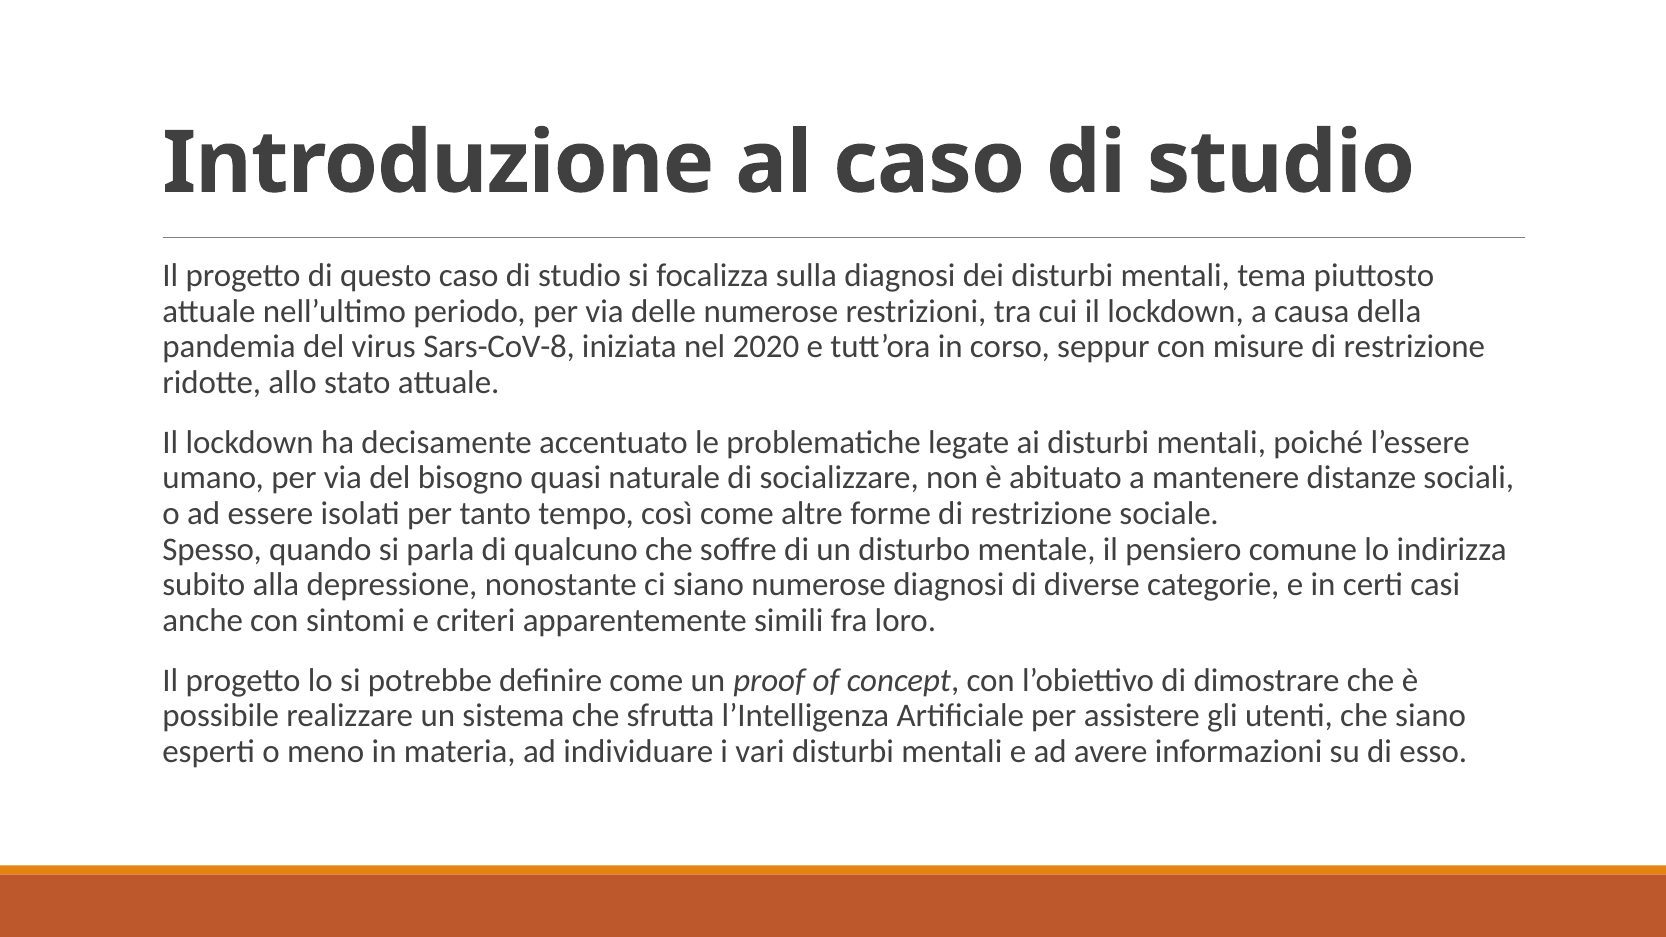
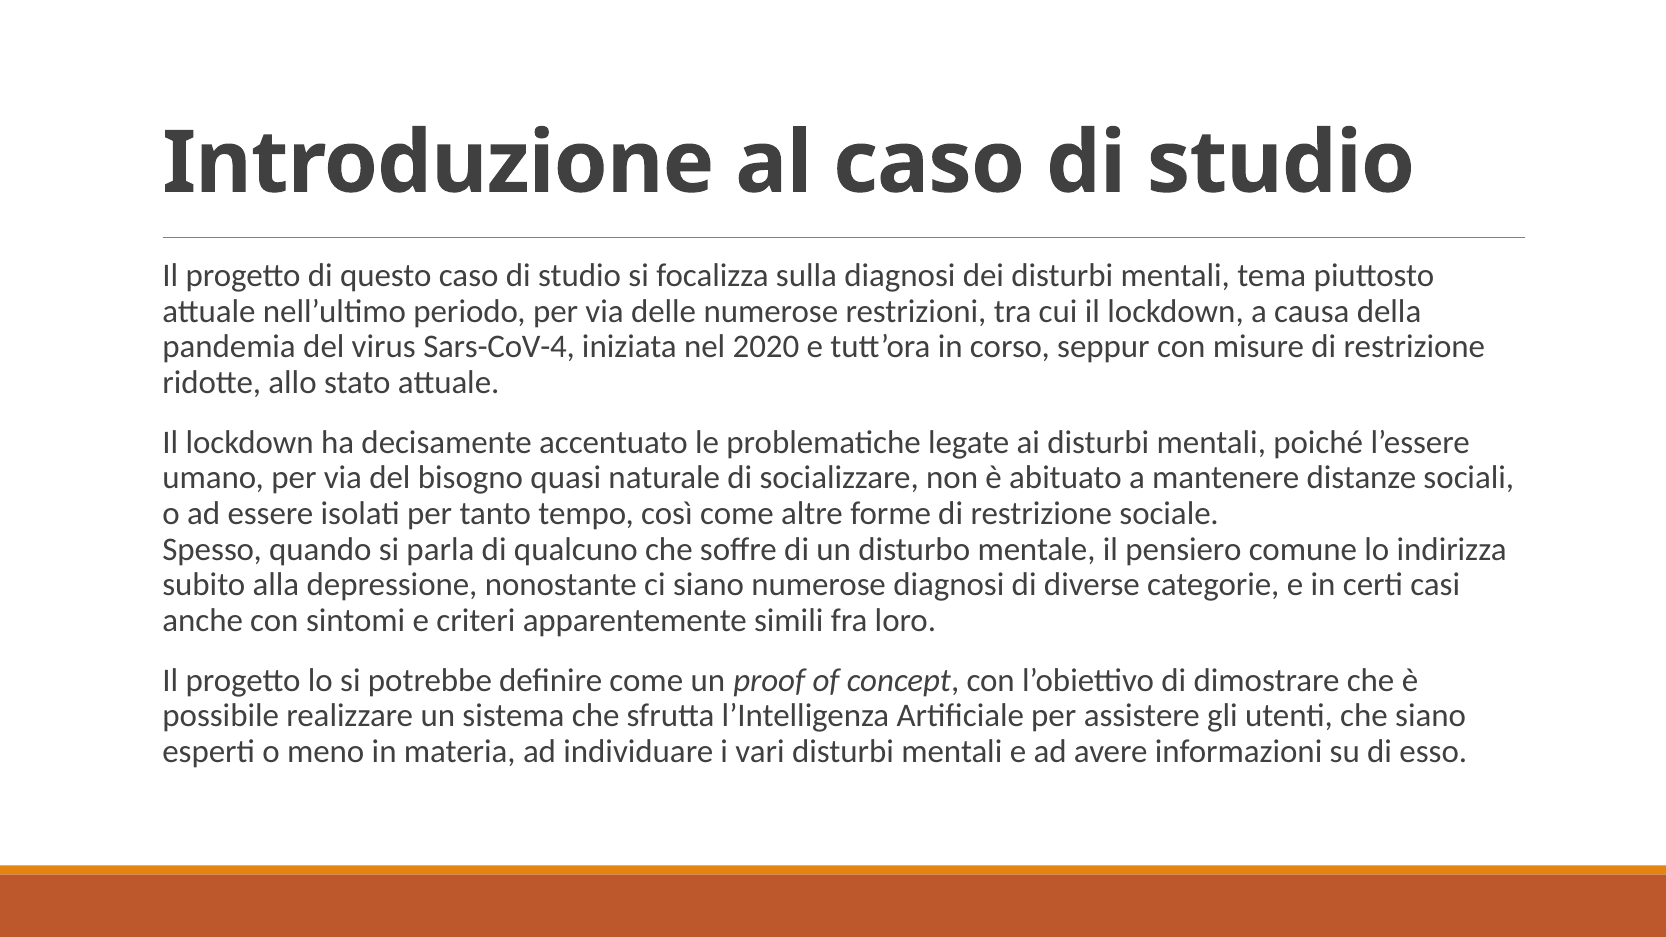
Sars-CoV-8: Sars-CoV-8 -> Sars-CoV-4 (499, 347)
